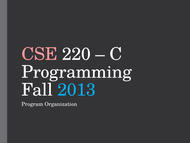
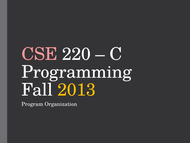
2013 colour: light blue -> yellow (77, 89)
